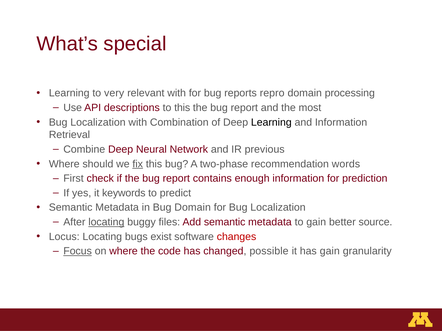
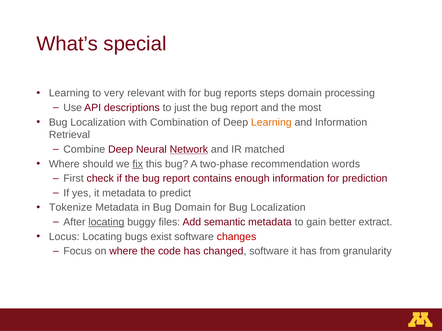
repro: repro -> steps (272, 93)
to this: this -> just (182, 108)
Learning colour: black -> orange (271, 122)
Network underline: none -> present (189, 150)
previous: previous -> matched (265, 150)
it keywords: keywords -> metadata (124, 193)
Semantic: Semantic -> Tokenize (71, 208)
source: source -> extract (375, 222)
Focus underline: present -> none (78, 252)
changed possible: possible -> software (269, 252)
has gain: gain -> from (330, 252)
